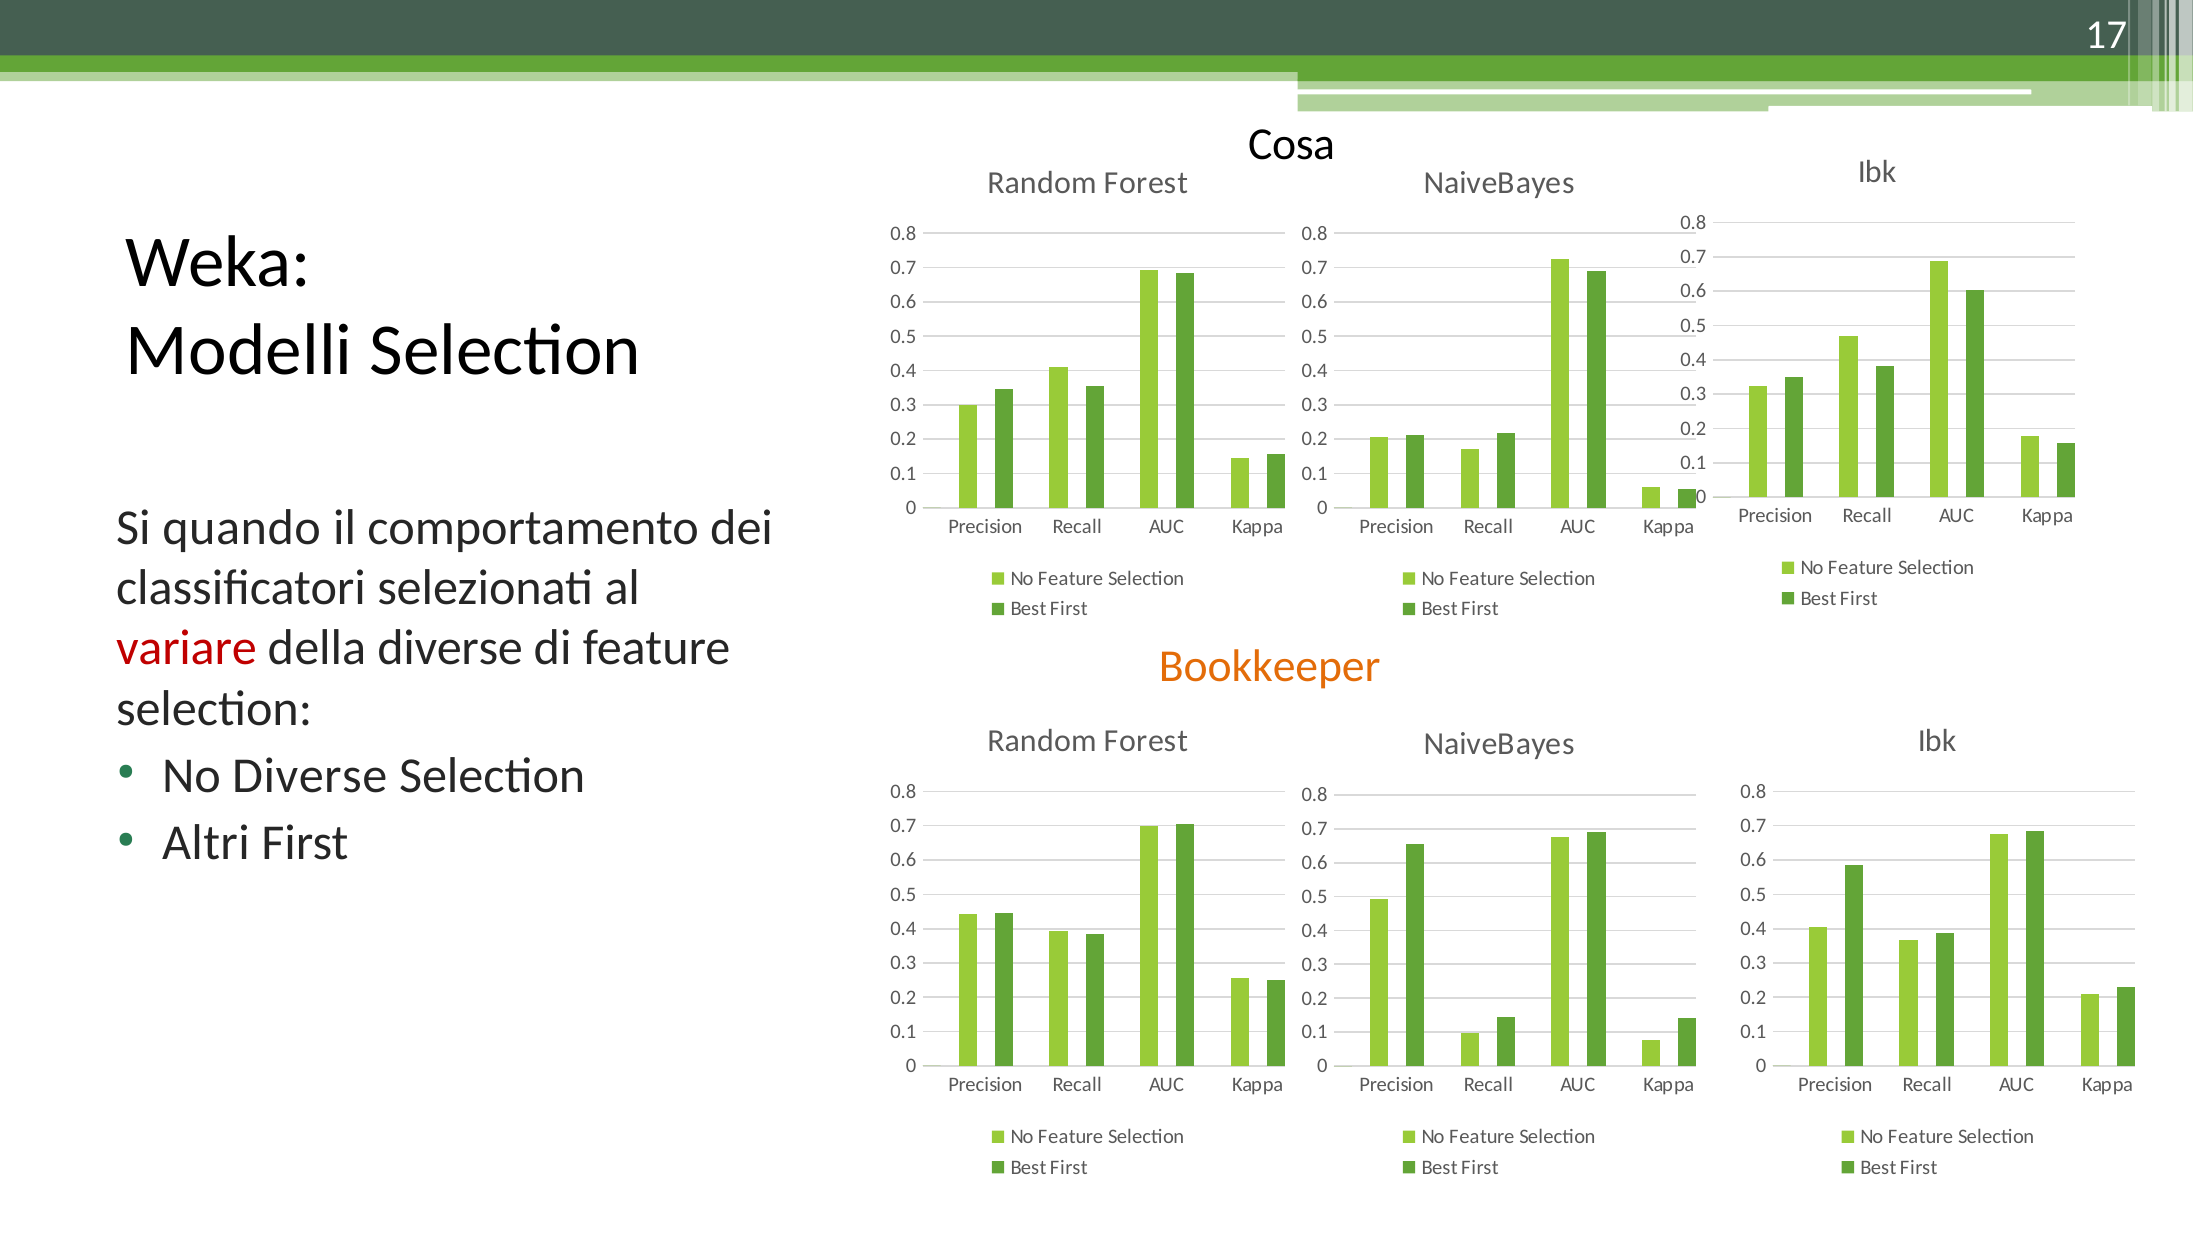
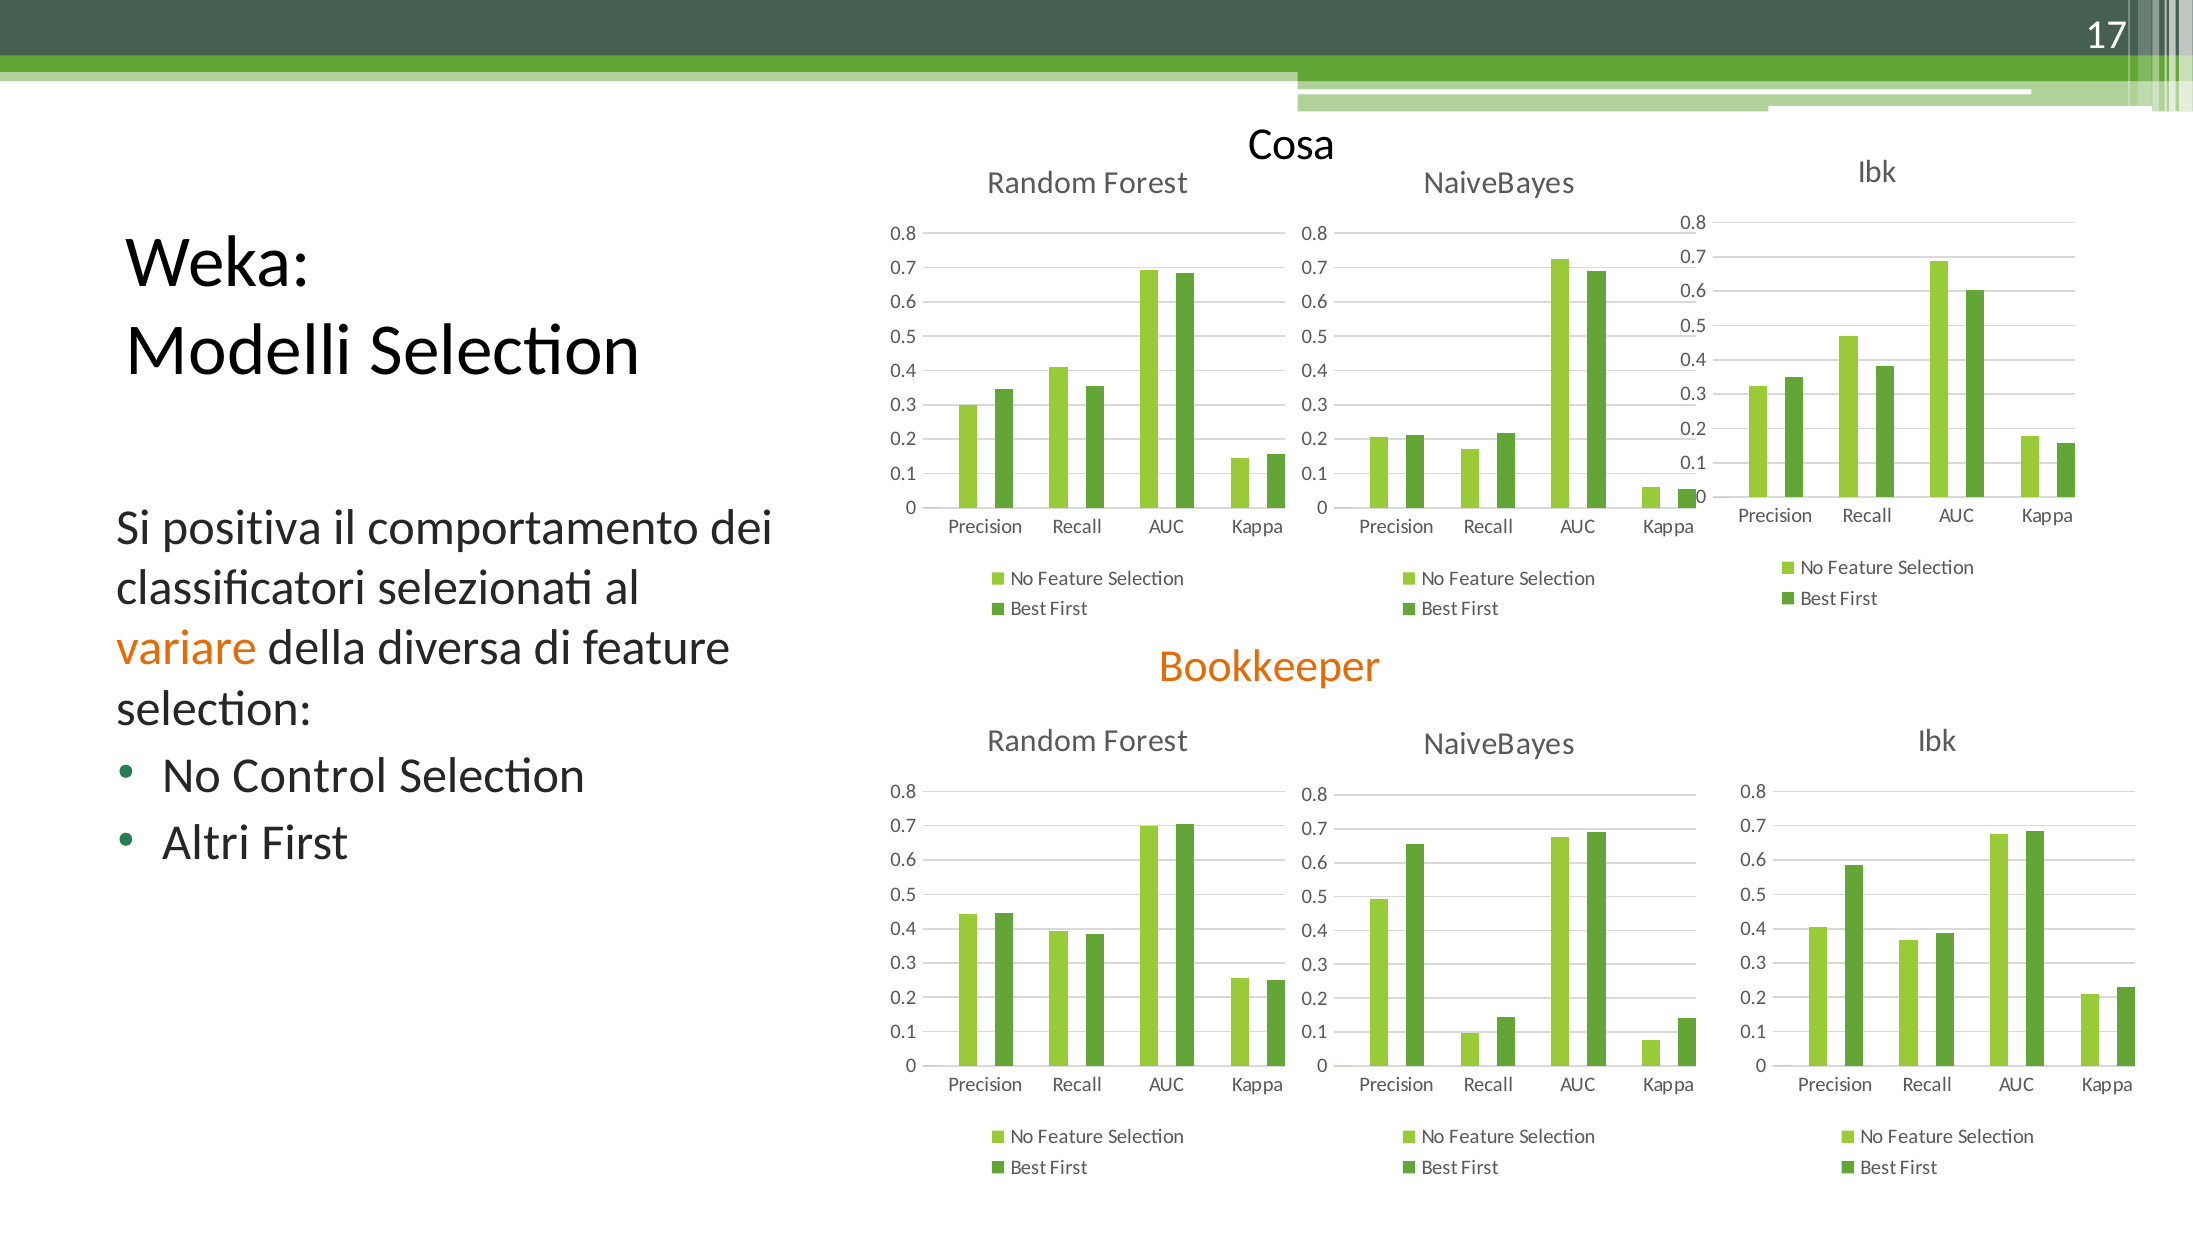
quando: quando -> positiva (242, 528)
variare colour: red -> orange (186, 648)
della diverse: diverse -> diversa (450, 648)
No Diverse: Diverse -> Control (310, 776)
